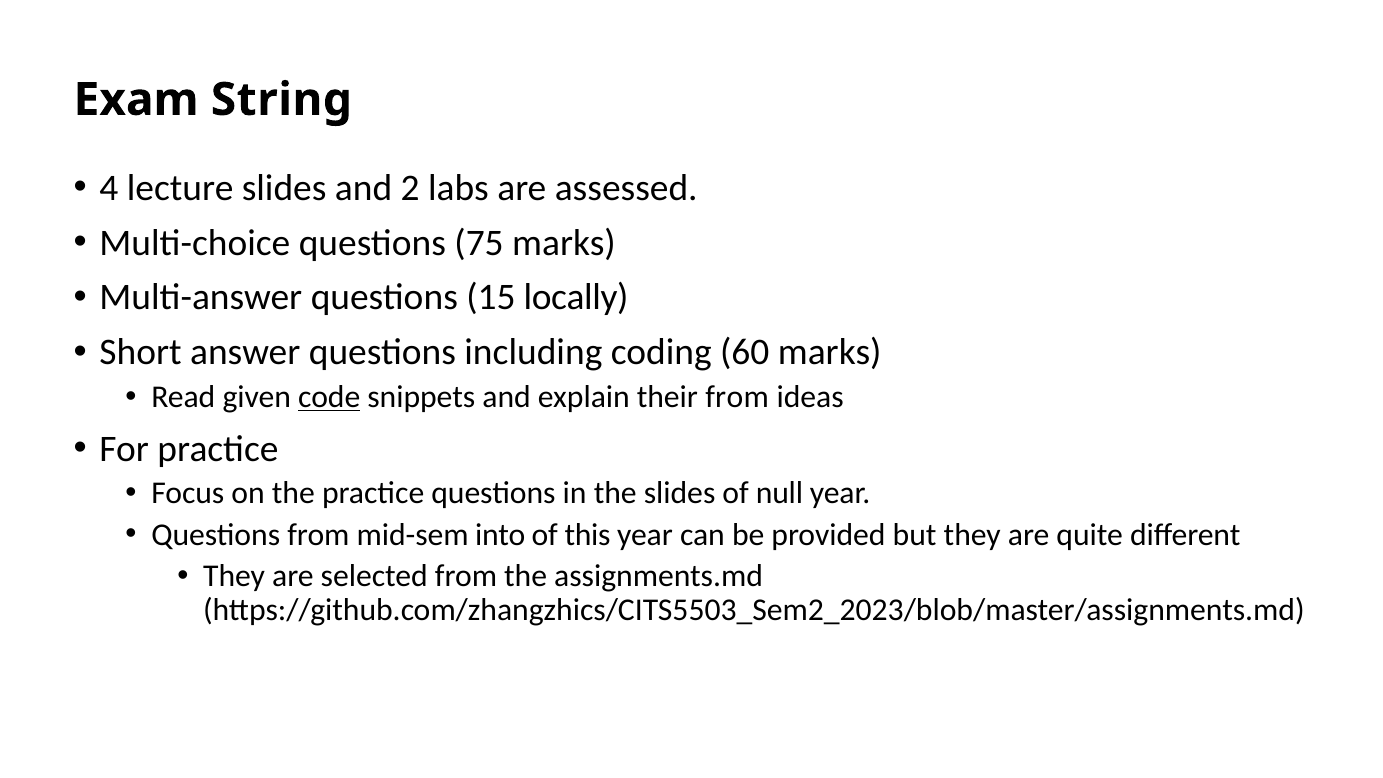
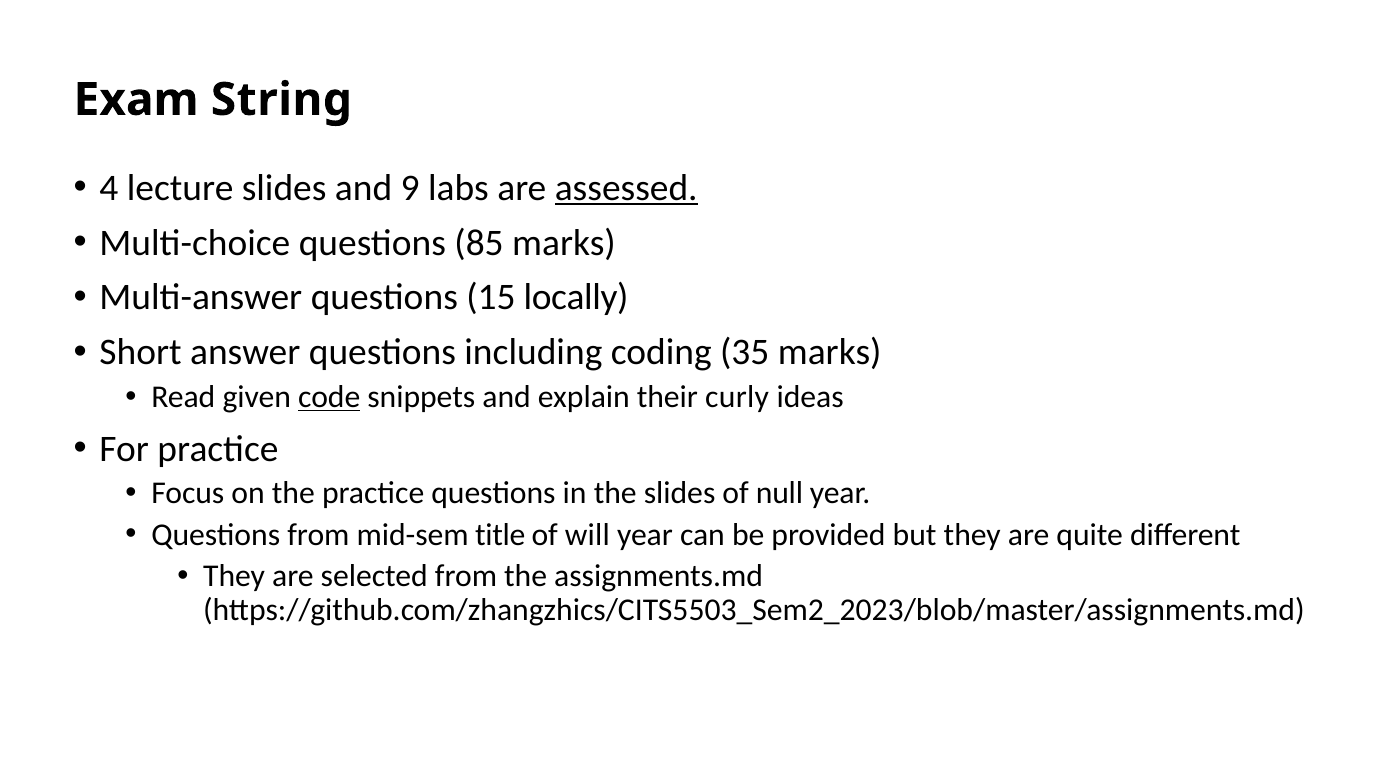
2: 2 -> 9 (410, 188)
assessed underline: none -> present (626, 188)
75: 75 -> 85 (479, 243)
60: 60 -> 35 (745, 352)
their from: from -> curly (737, 397)
into: into -> title (500, 535)
this: this -> will (587, 535)
